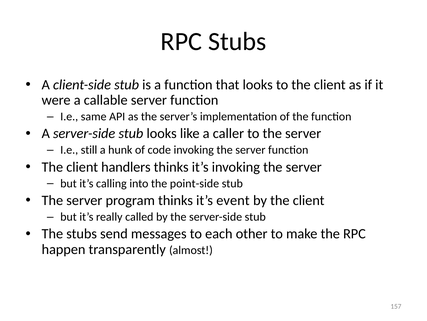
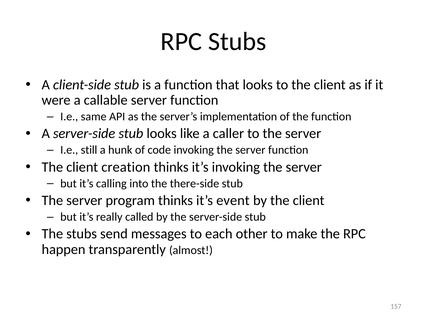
handlers: handlers -> creation (126, 167)
point-side: point-side -> there-side (195, 183)
